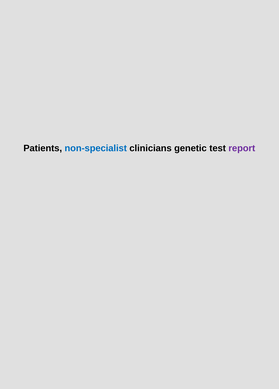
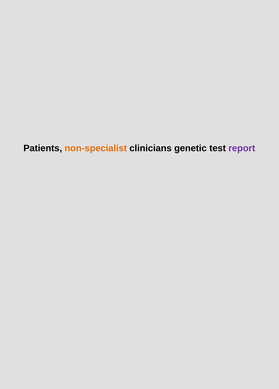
non-specialist colour: blue -> orange (96, 148)
